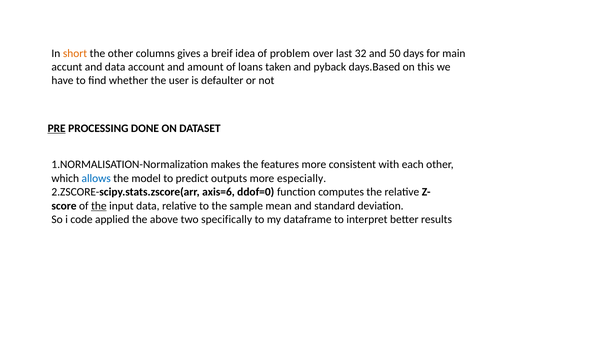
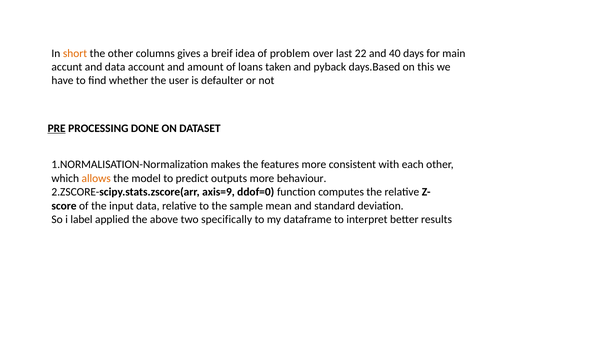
32: 32 -> 22 (361, 53)
50: 50 -> 40 (395, 53)
allows colour: blue -> orange (96, 178)
especially: especially -> behaviour (302, 178)
axis=6: axis=6 -> axis=9 (218, 192)
the underline: present -> none (99, 206)
code: code -> label (82, 219)
